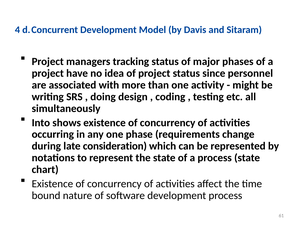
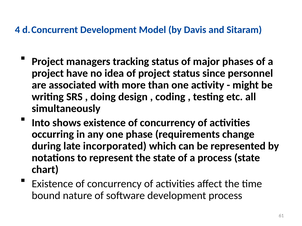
consideration: consideration -> incorporated (115, 146)
